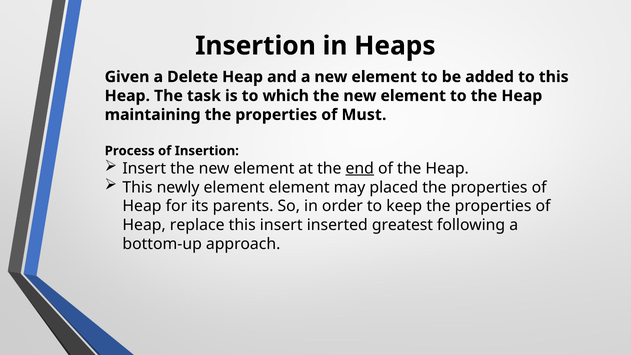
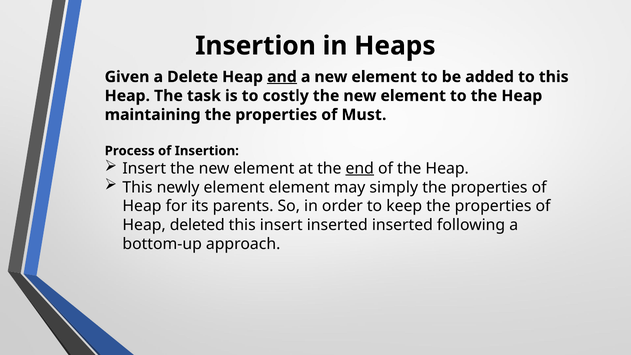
and underline: none -> present (282, 77)
which: which -> costly (286, 96)
placed: placed -> simply (394, 187)
replace: replace -> deleted (197, 225)
inserted greatest: greatest -> inserted (402, 225)
